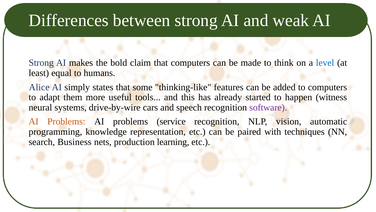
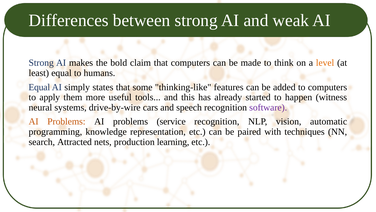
level colour: blue -> orange (325, 63)
Alice: Alice -> Equal (39, 87)
adapt: adapt -> apply (50, 97)
Business: Business -> Attracted (75, 142)
